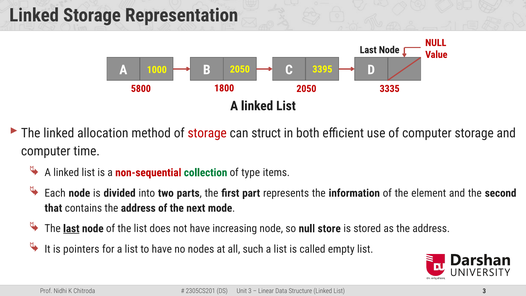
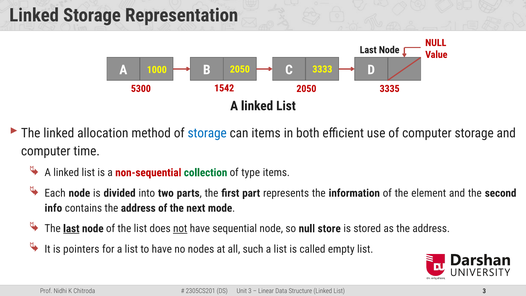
3395: 3395 -> 3333 (322, 69)
1800: 1800 -> 1542 (224, 88)
5800: 5800 -> 5300 (141, 89)
storage colour: red -> blue (207, 133)
can struct: struct -> items (266, 133)
that: that -> info (53, 208)
not underline: none -> present (180, 228)
increasing: increasing -> sequential (235, 228)
